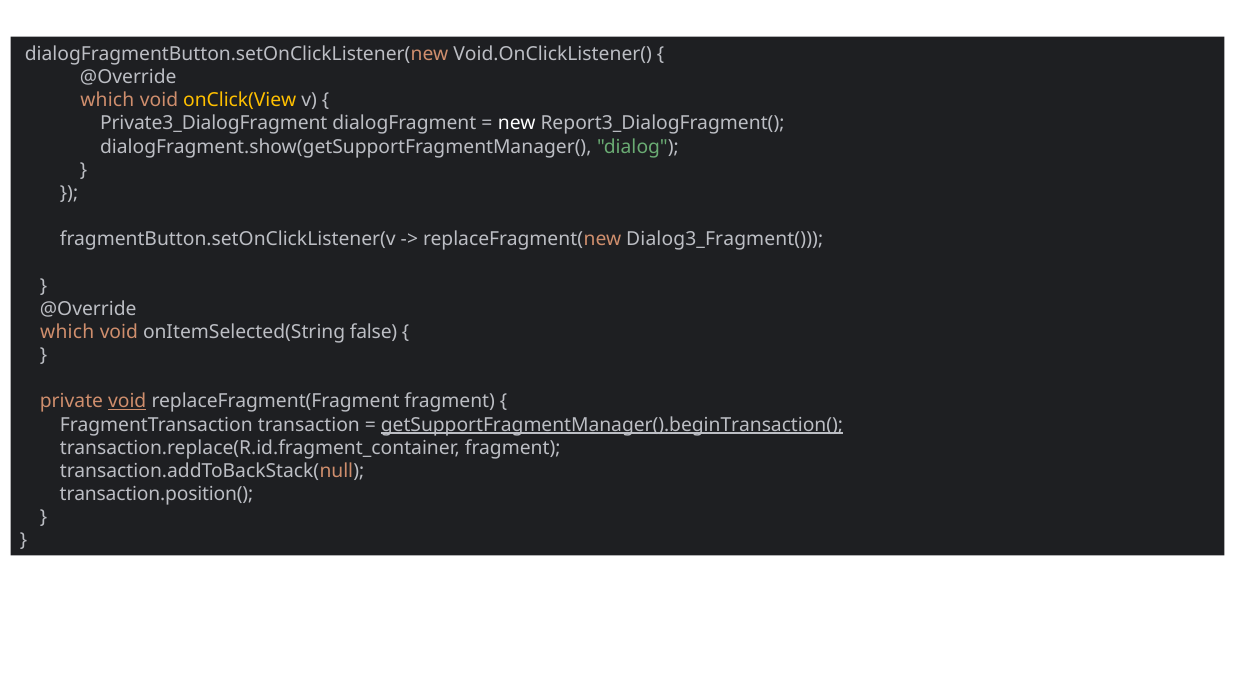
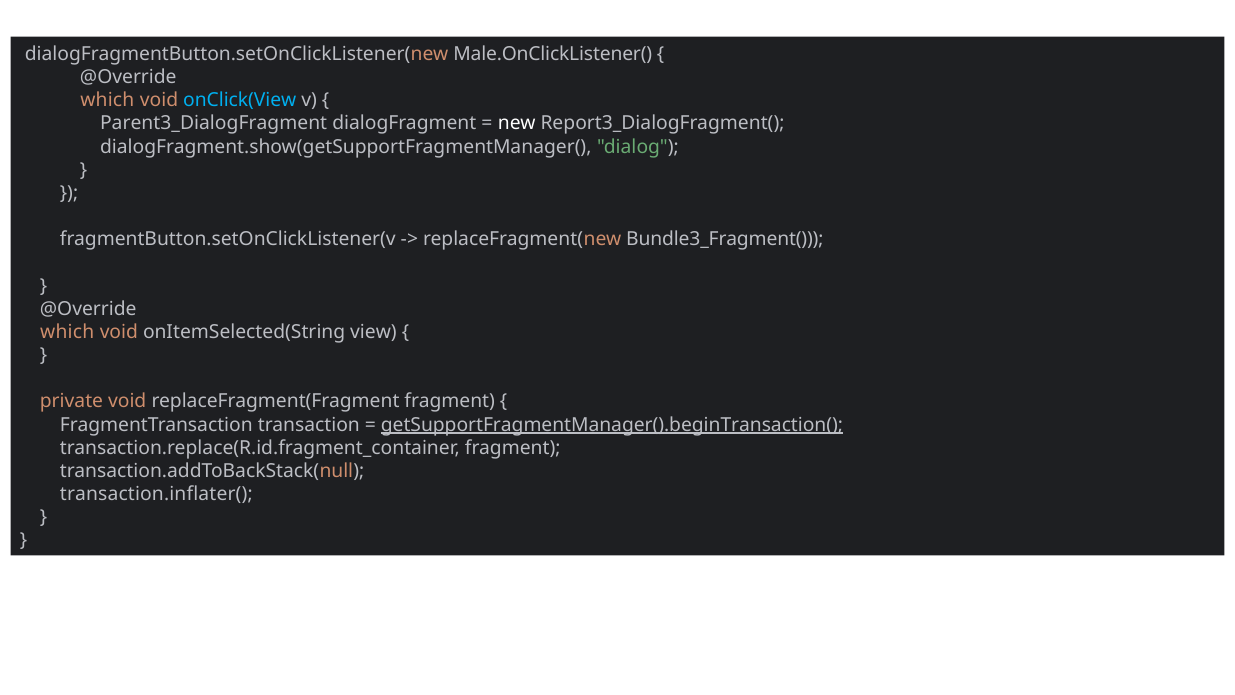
Void.OnClickListener(: Void.OnClickListener( -> Male.OnClickListener( (553, 54)
onClick(View colour: yellow -> light blue (240, 100)
Private3_DialogFragment: Private3_DialogFragment -> Parent3_DialogFragment (214, 124)
Dialog3_Fragment(: Dialog3_Fragment( -> Bundle3_Fragment( (725, 239)
false: false -> view (373, 332)
void underline: present -> none (127, 401)
transaction.position(: transaction.position( -> transaction.inflater( (156, 494)
